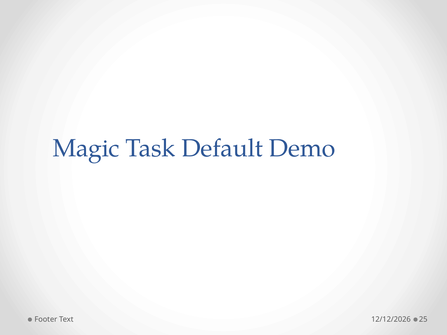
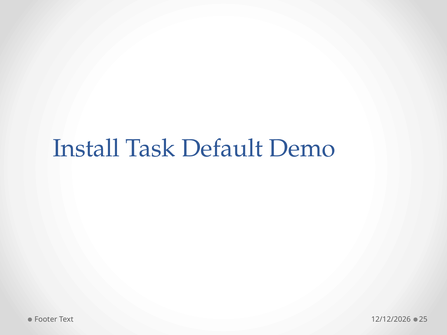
Magic: Magic -> Install (86, 148)
